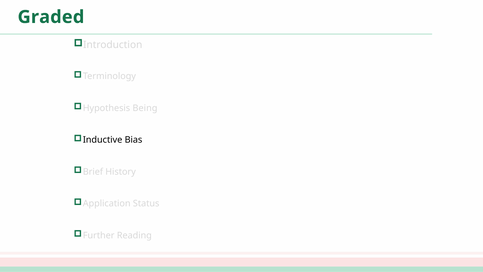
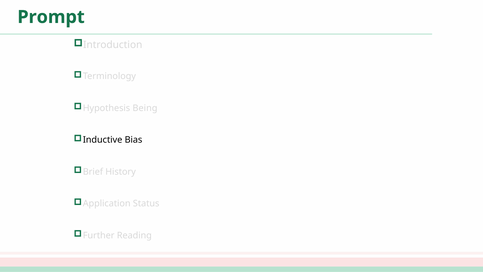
Graded: Graded -> Prompt (51, 17)
